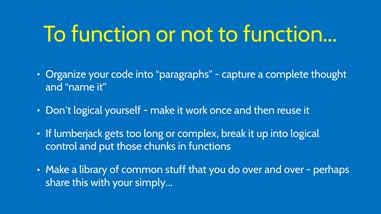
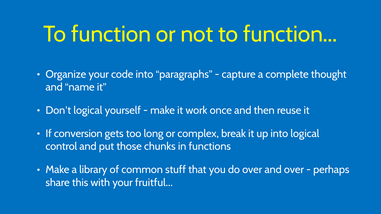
lumberjack: lumberjack -> conversion (78, 134)
simply: simply -> fruitful (154, 183)
